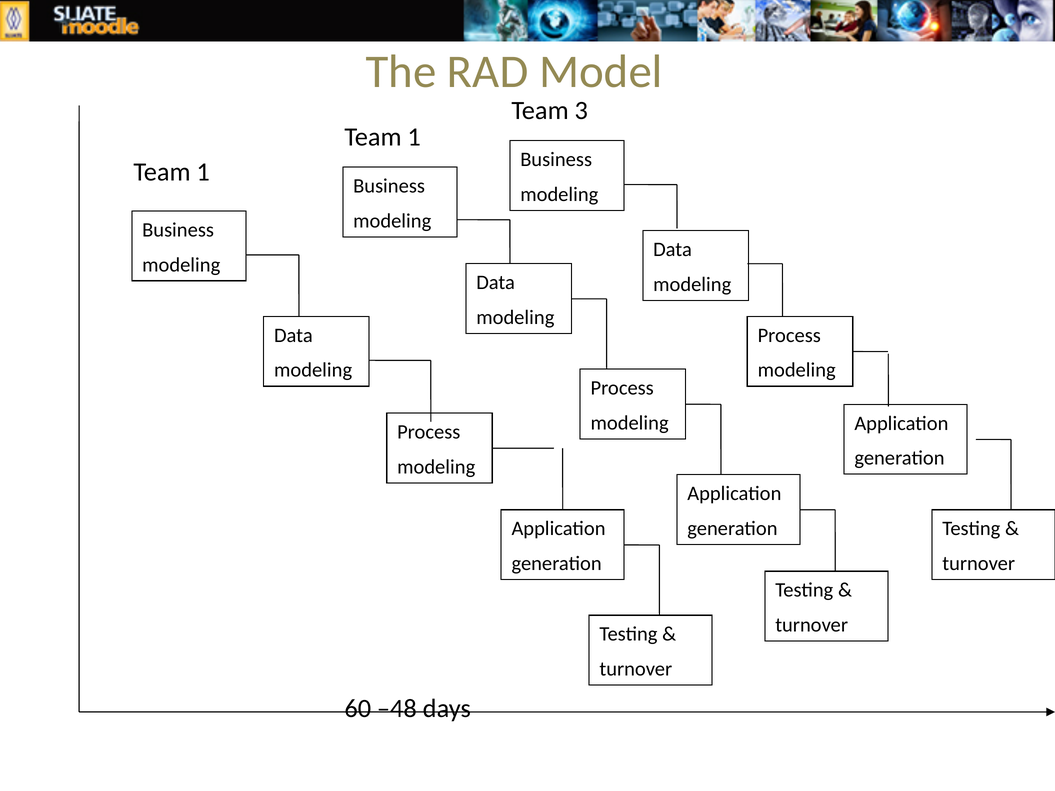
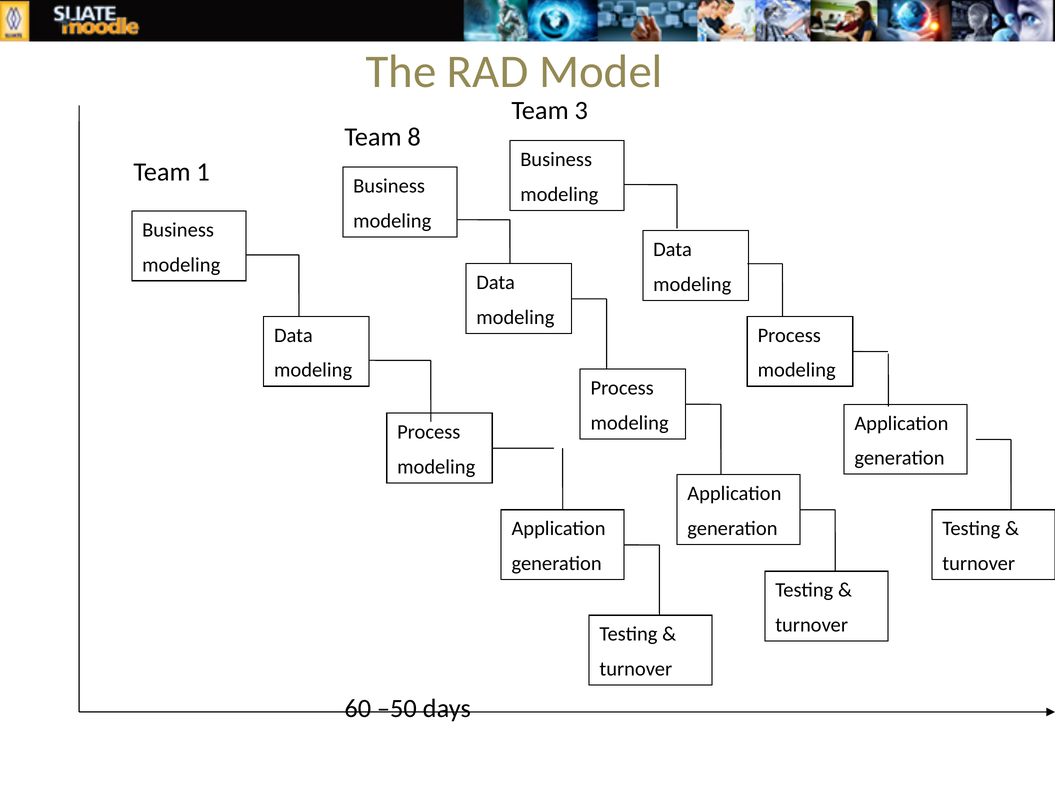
1: 1 -> 8 (414, 137)
–48: –48 -> –50 (397, 709)
